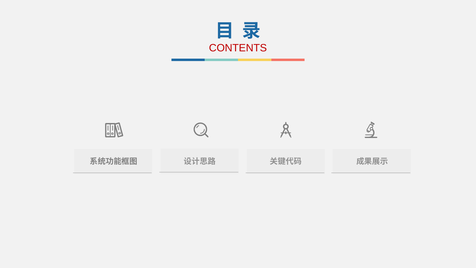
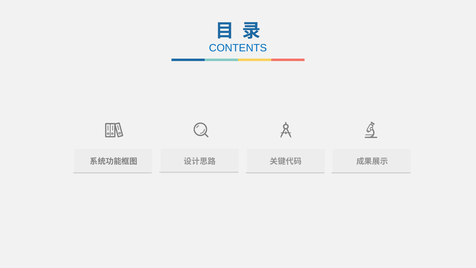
CONTENTS colour: red -> blue (238, 48)
